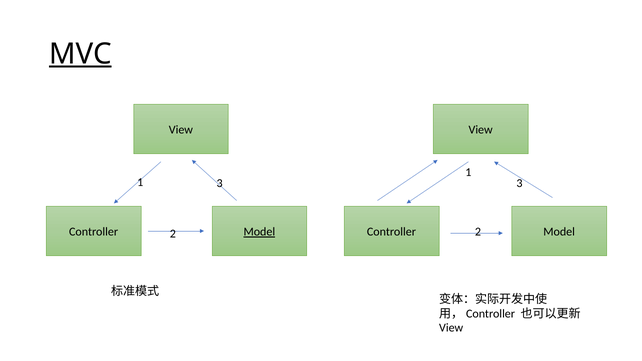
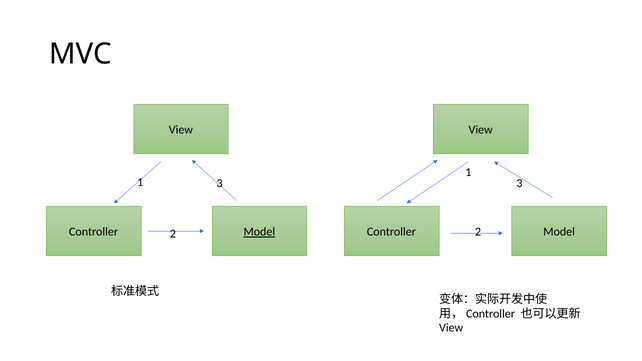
MVC underline: present -> none (80, 54)
